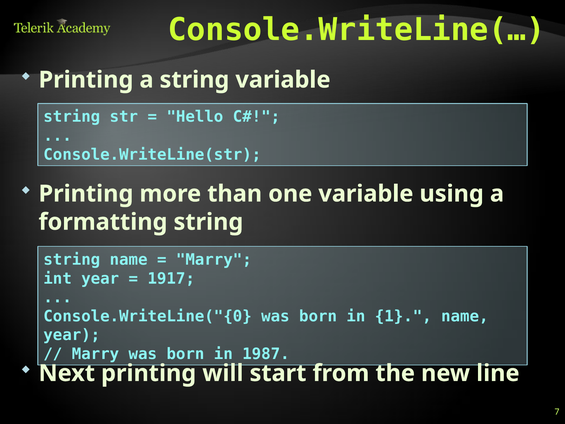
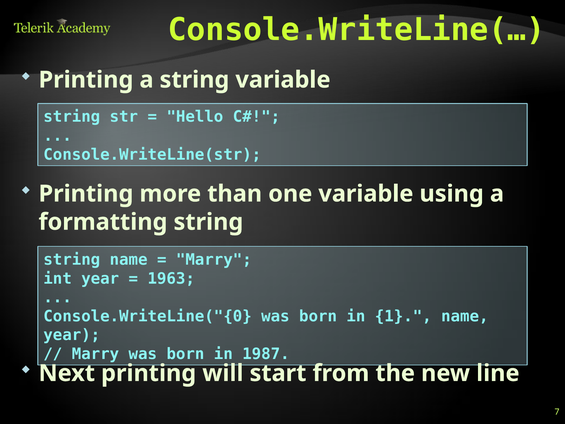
1917: 1917 -> 1963 (171, 278)
